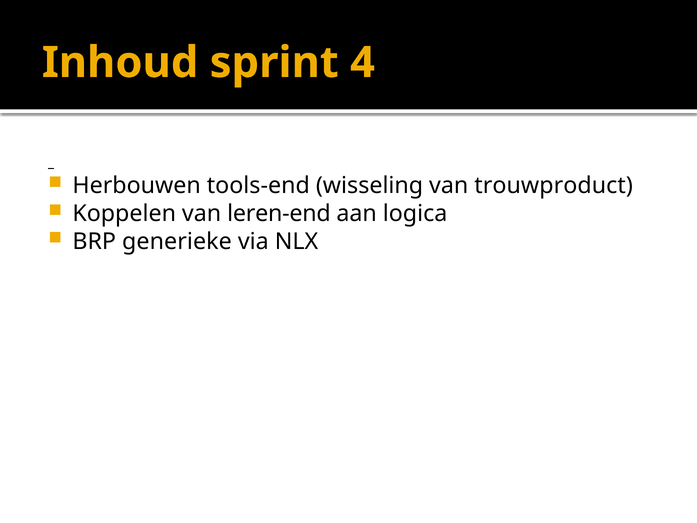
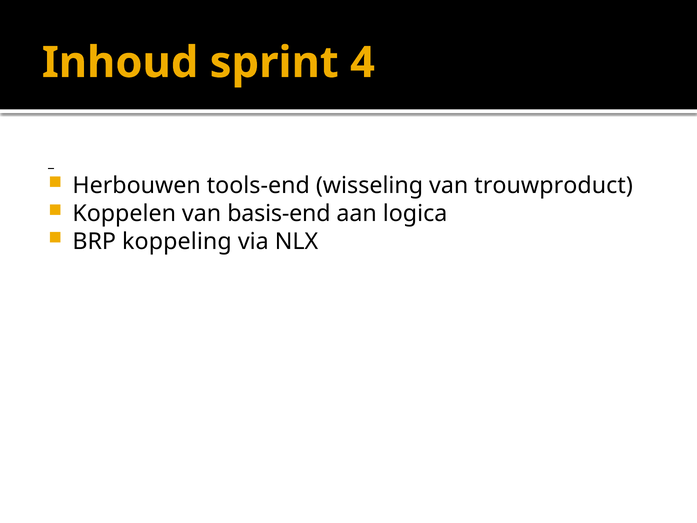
leren-end: leren-end -> basis-end (279, 214)
generieke: generieke -> koppeling (177, 241)
